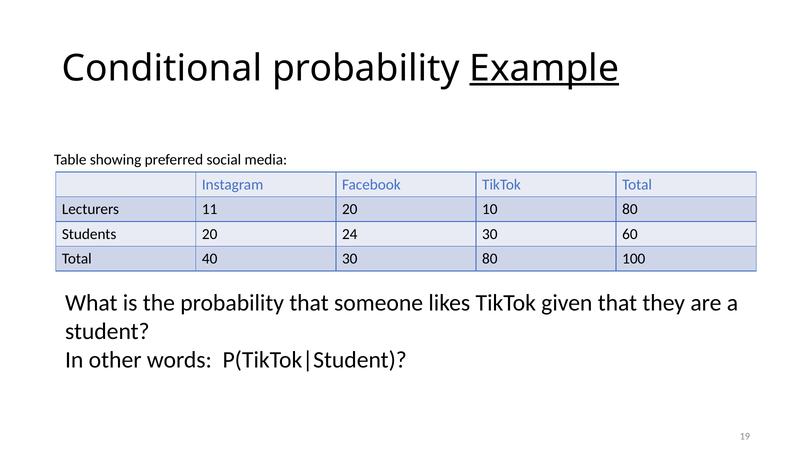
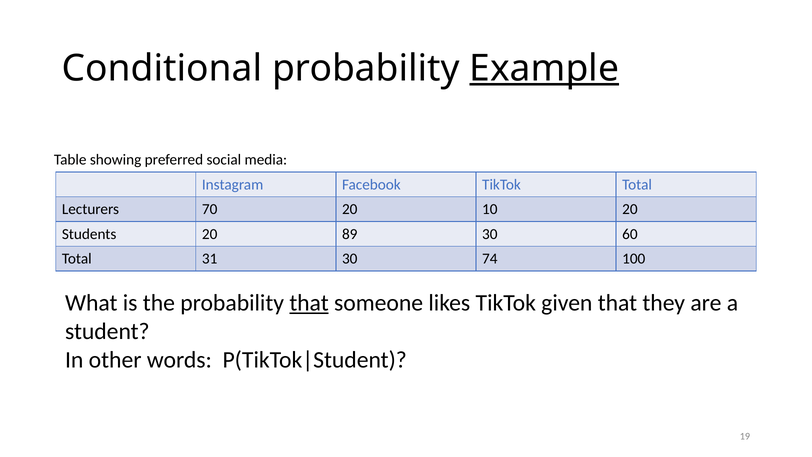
11: 11 -> 70 (210, 209)
10 80: 80 -> 20 (630, 209)
24: 24 -> 89 (350, 234)
40: 40 -> 31 (210, 259)
30 80: 80 -> 74 (490, 259)
that underline: none -> present (309, 303)
